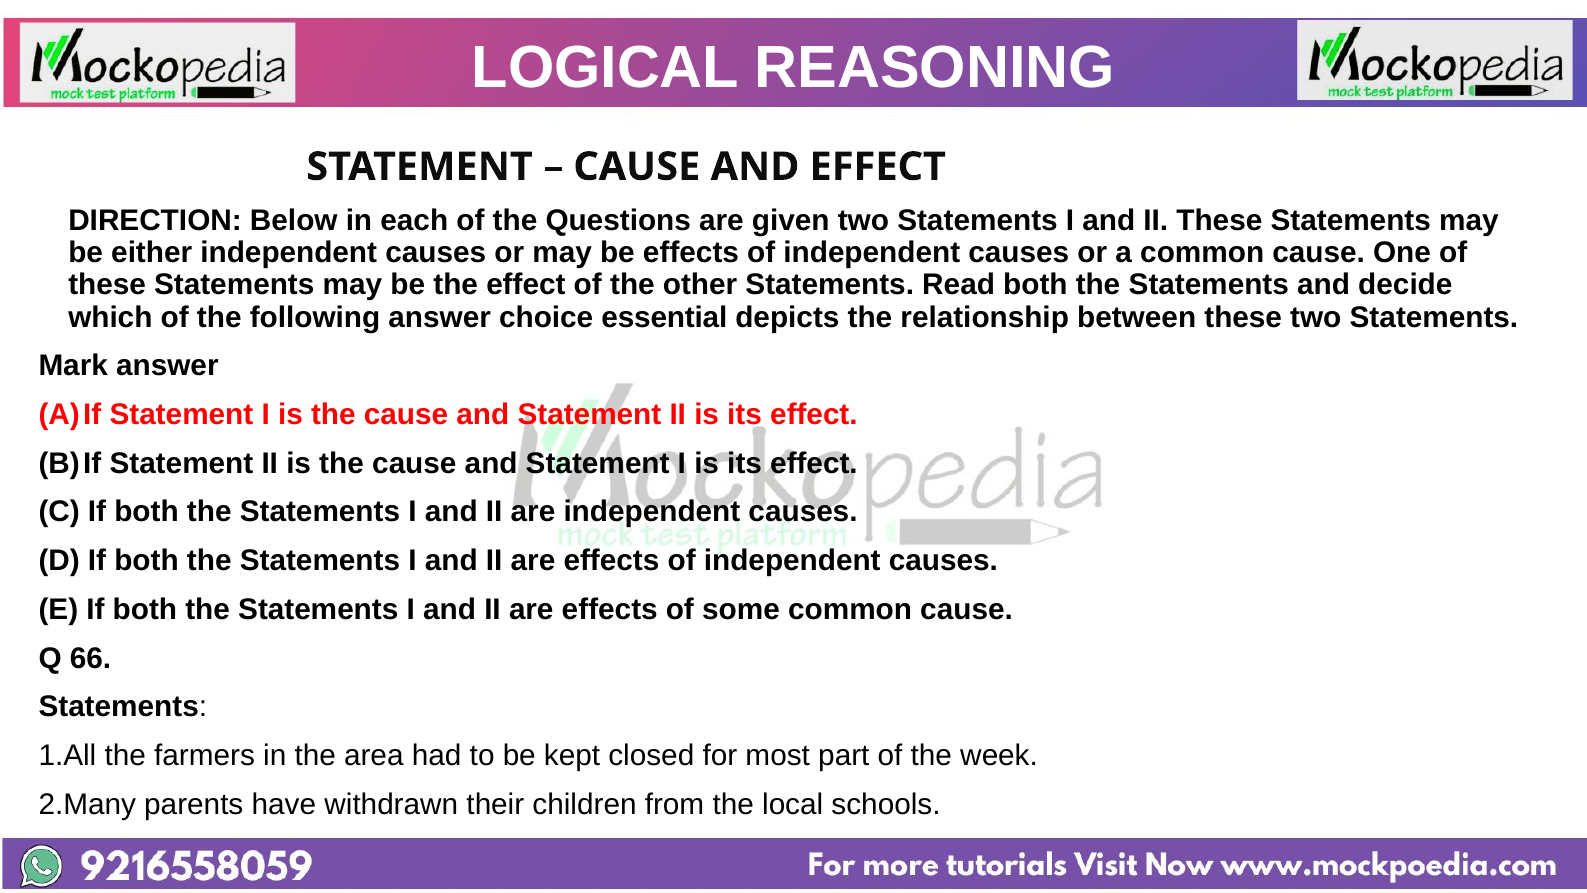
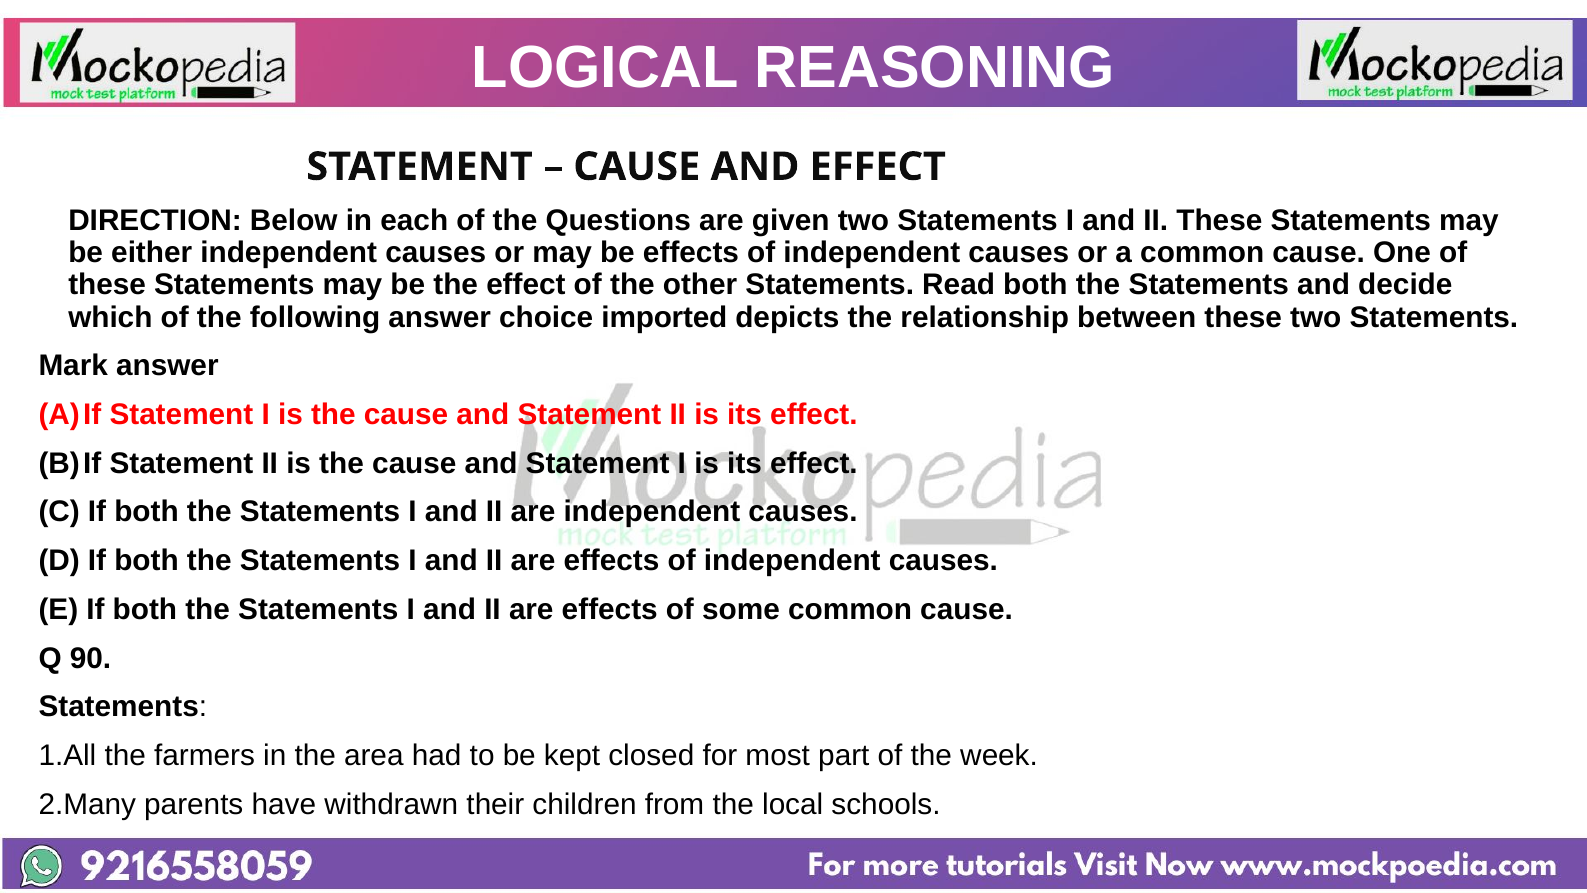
essential: essential -> imported (664, 317)
66: 66 -> 90 (91, 658)
